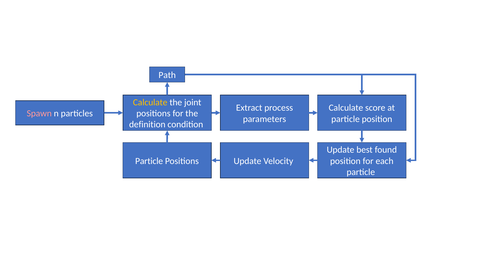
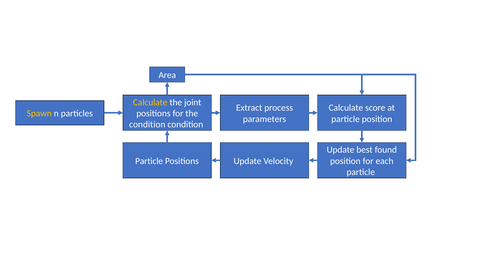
Path: Path -> Area (167, 75)
Spawn colour: pink -> yellow (39, 113)
definition: definition -> condition (147, 125)
